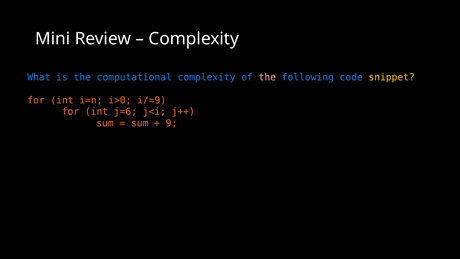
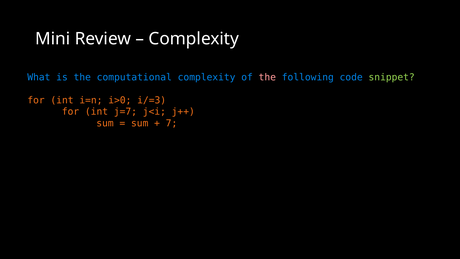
snippet colour: yellow -> light green (392, 77)
i/=9: i/=9 -> i/=3 (152, 100)
j=6: j=6 -> j=7 (125, 112)
9: 9 -> 7 (171, 123)
